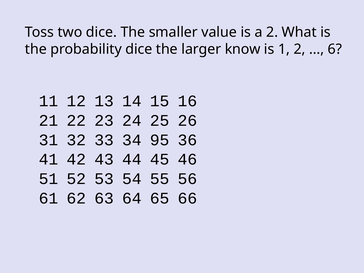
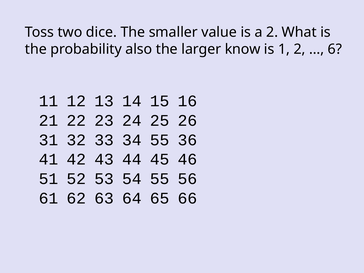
probability dice: dice -> also (139, 49)
34 95: 95 -> 55 (160, 140)
